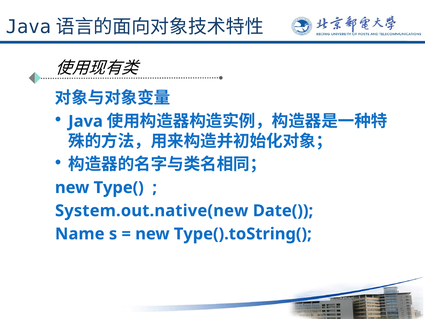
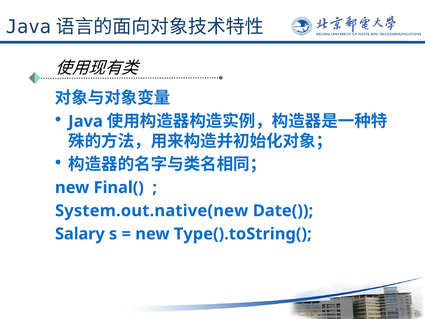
Type(: Type( -> Final( (119, 187)
Name: Name -> Salary (80, 234)
